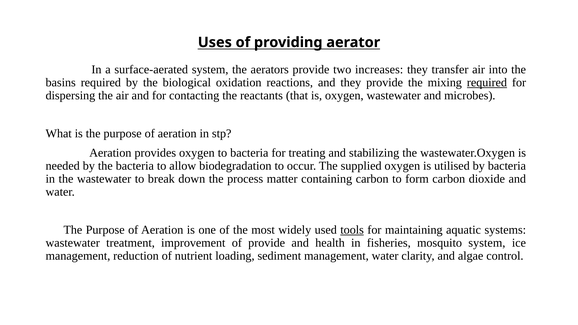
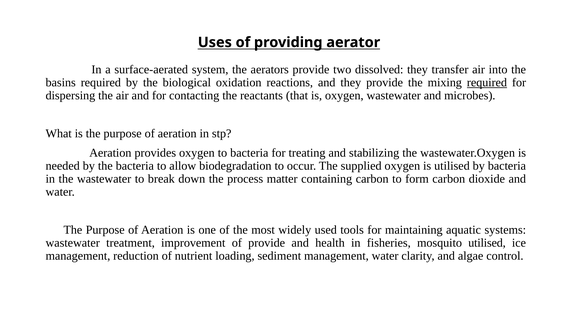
increases: increases -> dissolved (379, 70)
tools underline: present -> none (352, 230)
mosquito system: system -> utilised (487, 243)
